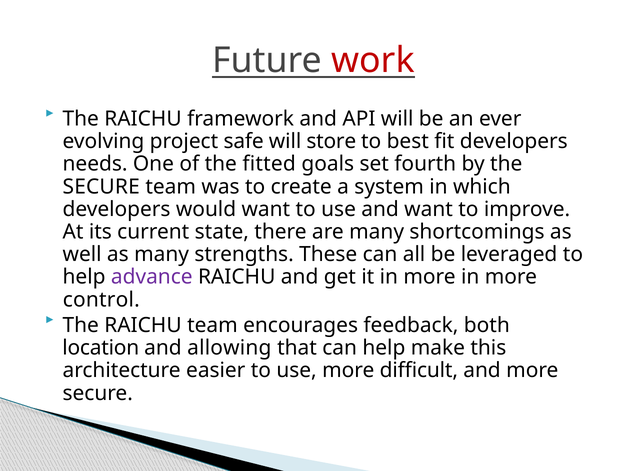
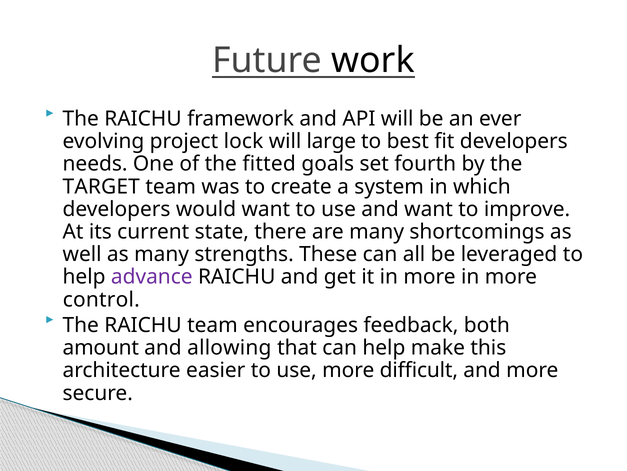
work colour: red -> black (373, 60)
safe: safe -> lock (243, 141)
store: store -> large (331, 141)
SECURE: SECURE -> TARGET (101, 186)
location: location -> amount (101, 347)
